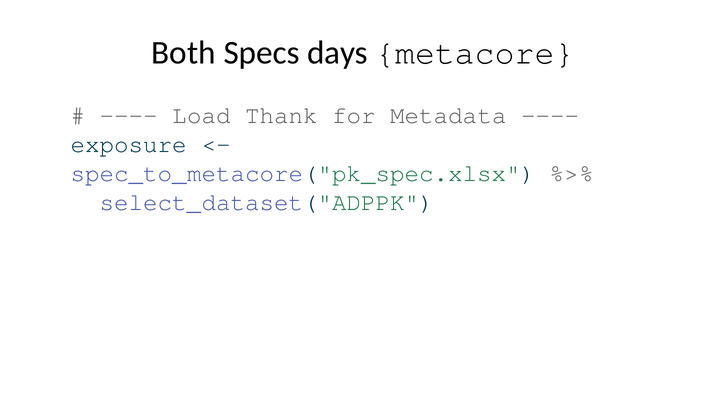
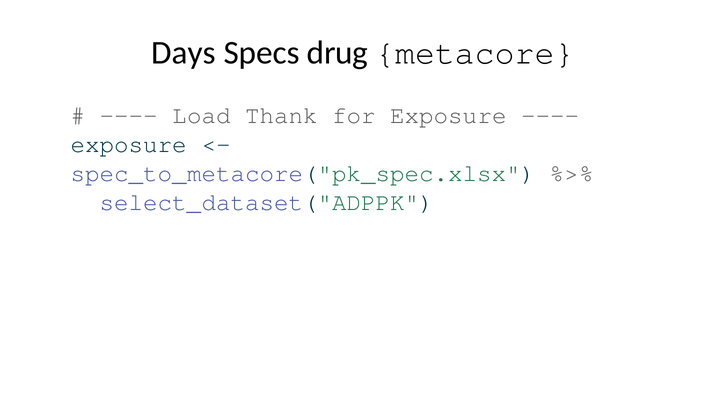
Both: Both -> Days (184, 53)
days: days -> drug (338, 53)
for Metadata: Metadata -> Exposure (448, 115)
